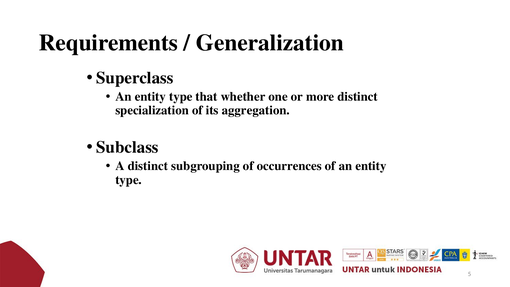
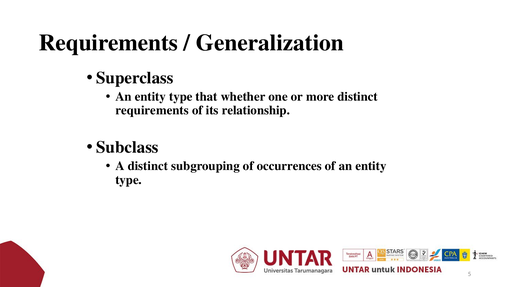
specialization: specialization -> requirements (152, 110)
aggregation: aggregation -> relationship (256, 110)
